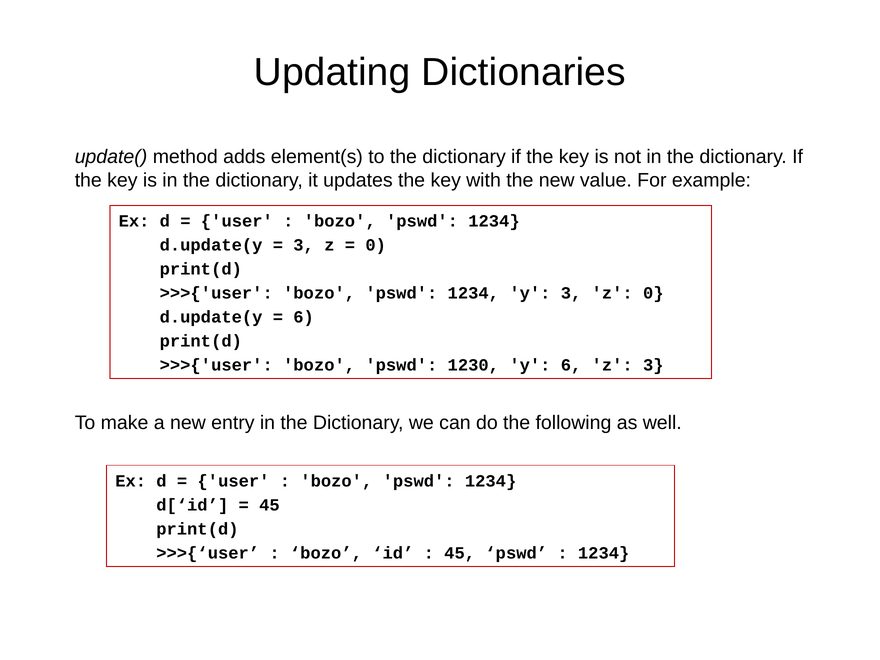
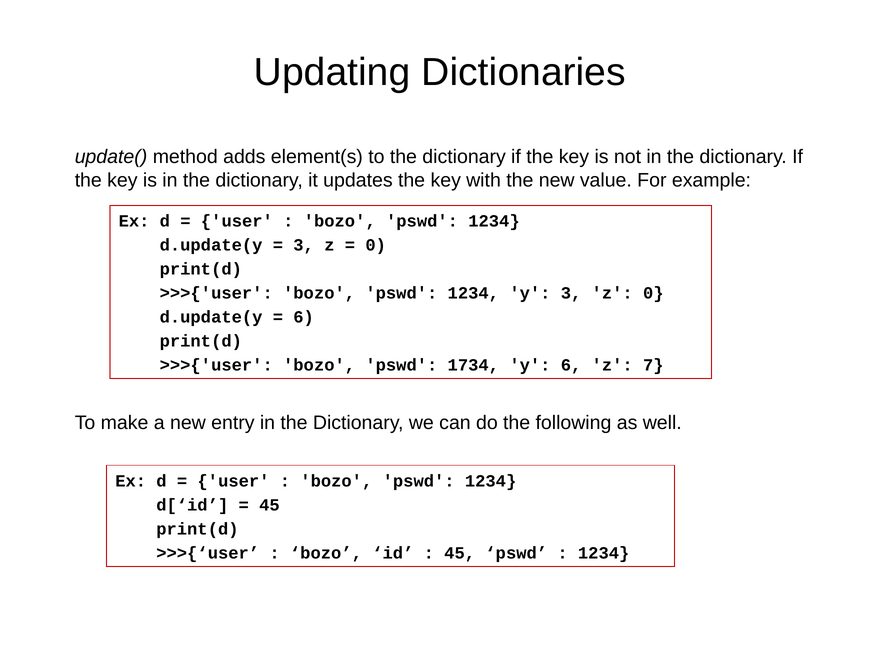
1230: 1230 -> 1734 (473, 365)
z 3: 3 -> 7 (653, 365)
